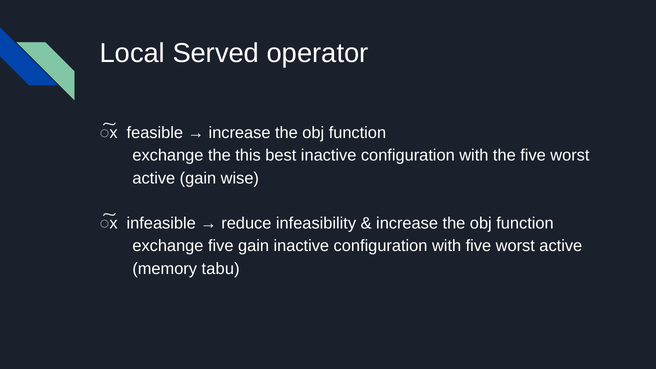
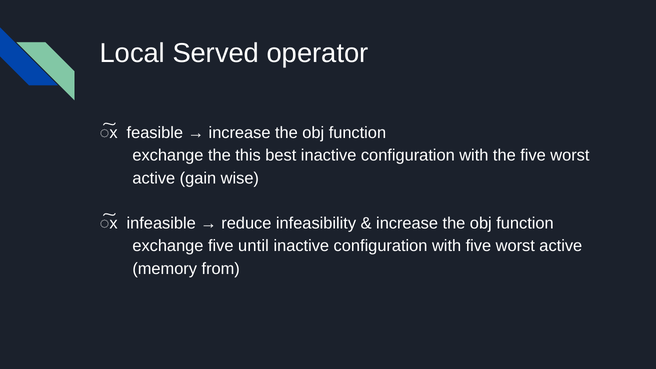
five gain: gain -> until (253, 246)
tabu: tabu -> from (221, 269)
